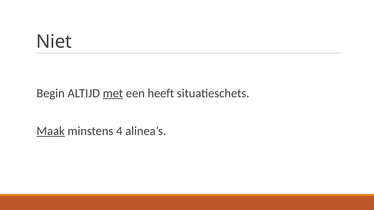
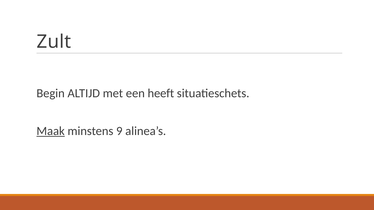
Niet: Niet -> Zult (54, 42)
met underline: present -> none (113, 93)
4: 4 -> 9 (119, 131)
